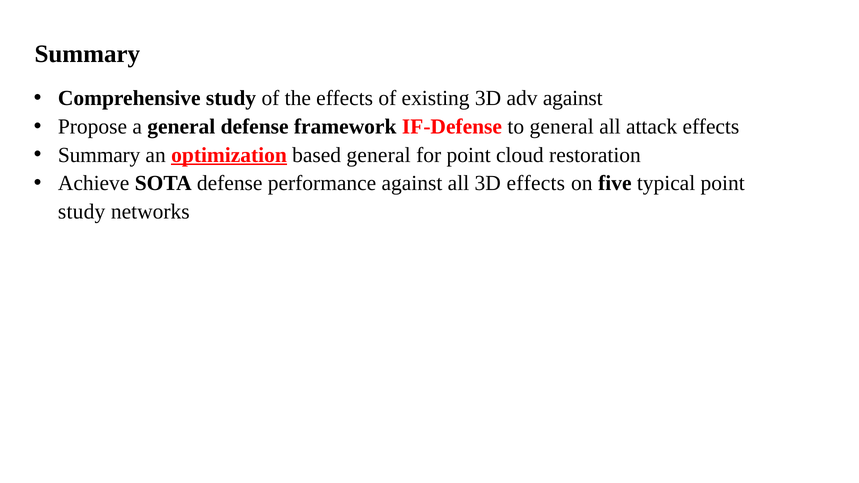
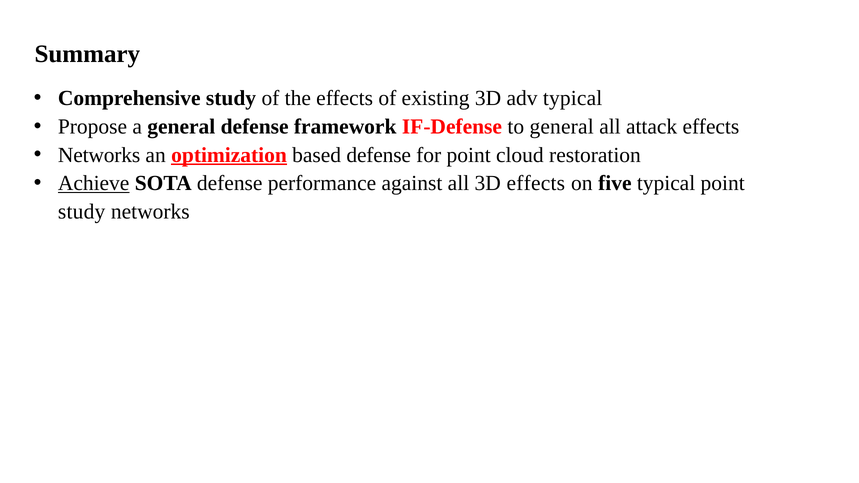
adv against: against -> typical (573, 98)
Summary: Summary -> Networks (99, 155)
based general: general -> defense (379, 155)
Achieve underline: none -> present (94, 183)
